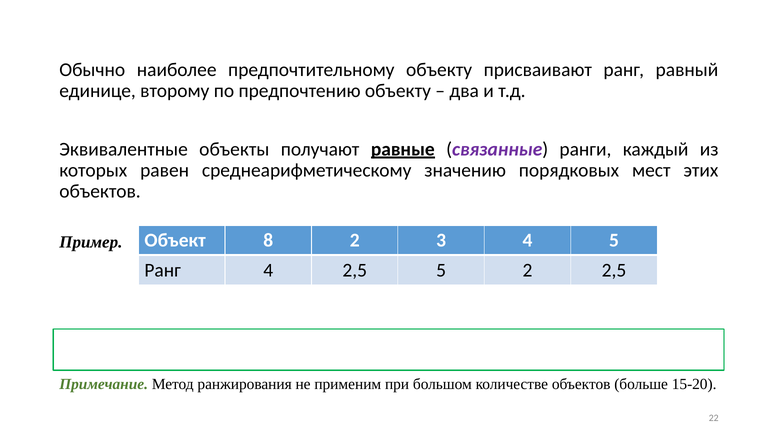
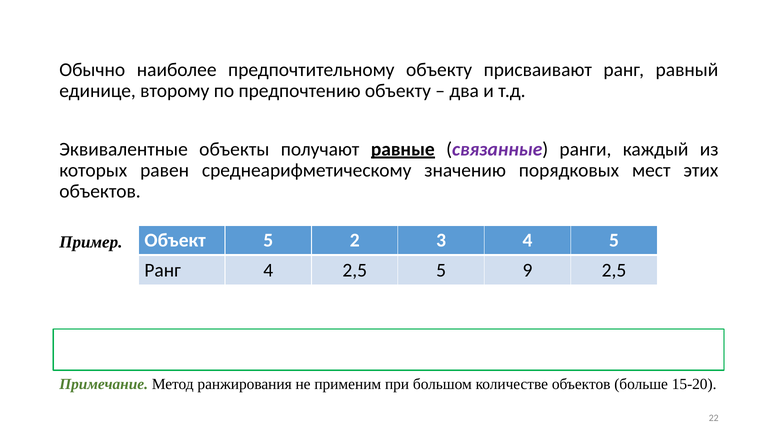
Объект 8: 8 -> 5 (268, 240)
5 2: 2 -> 9 (528, 270)
